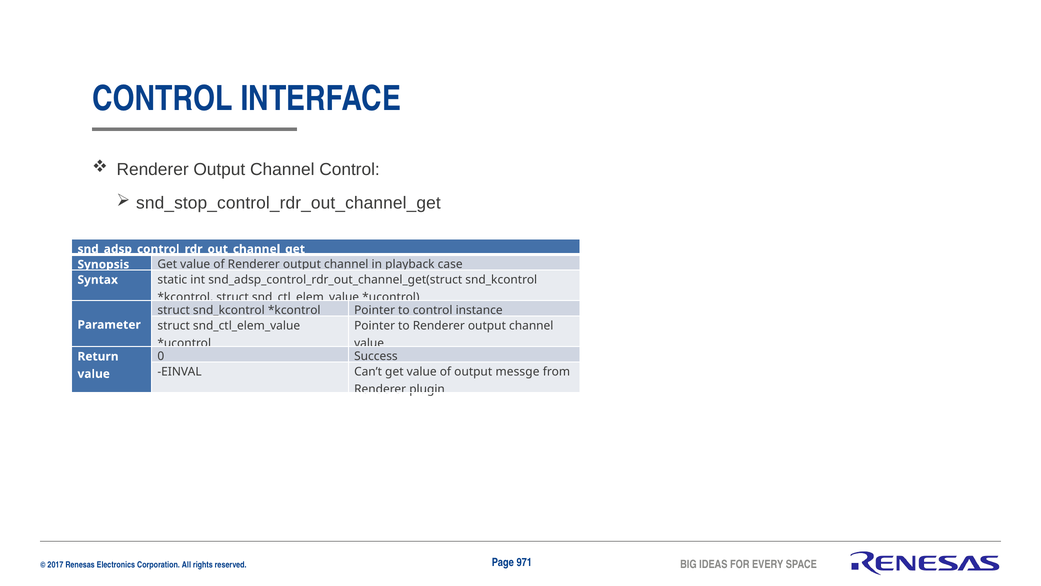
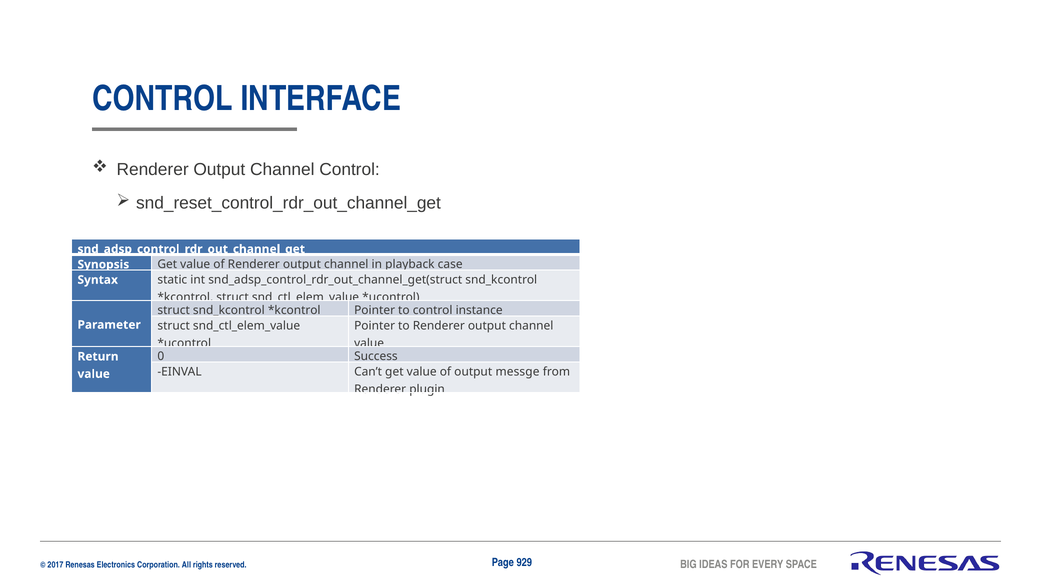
snd_stop_control_rdr_out_channel_get: snd_stop_control_rdr_out_channel_get -> snd_reset_control_rdr_out_channel_get (289, 203)
971: 971 -> 929 (524, 562)
